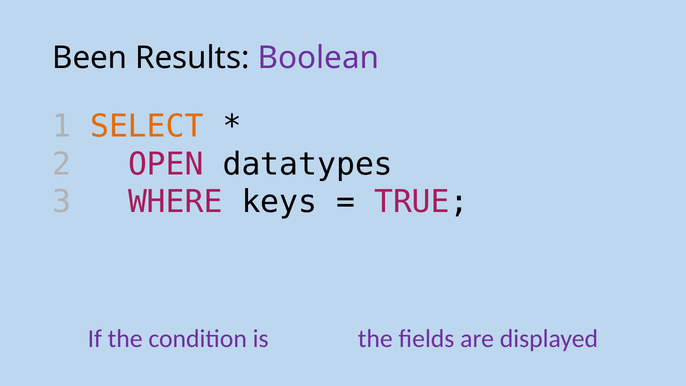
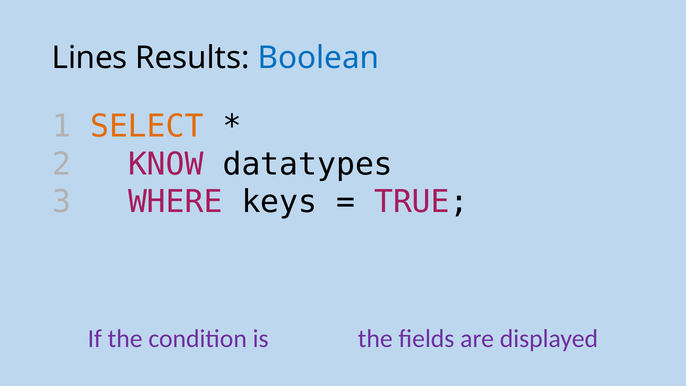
Been: Been -> Lines (90, 58)
Boolean colour: purple -> blue (319, 58)
OPEN: OPEN -> KNOW (166, 164)
